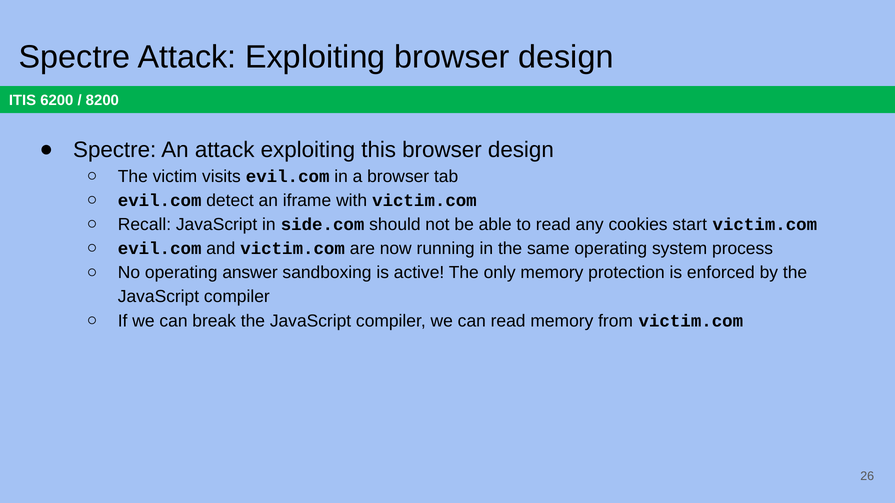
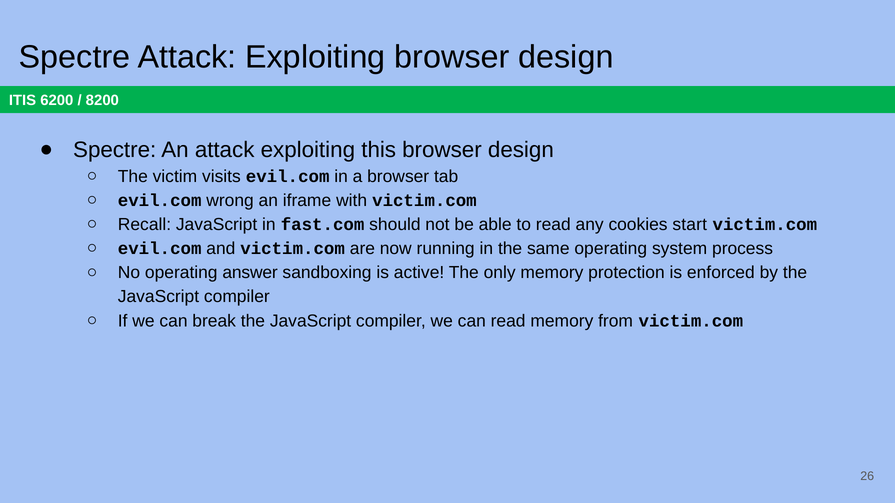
detect: detect -> wrong (230, 201)
side.com: side.com -> fast.com (323, 225)
